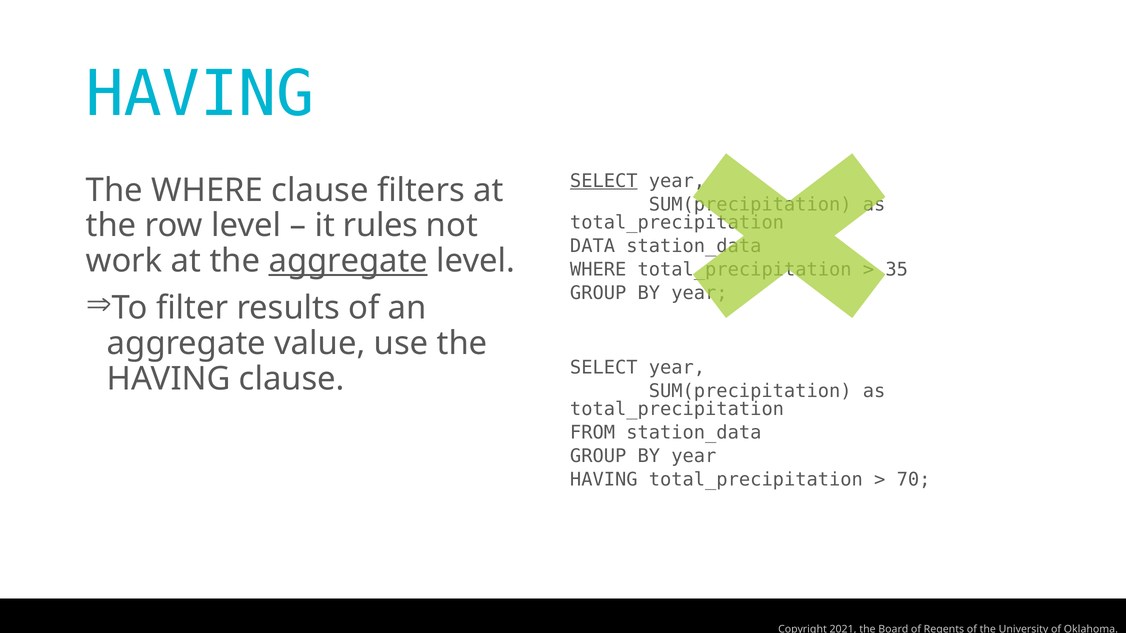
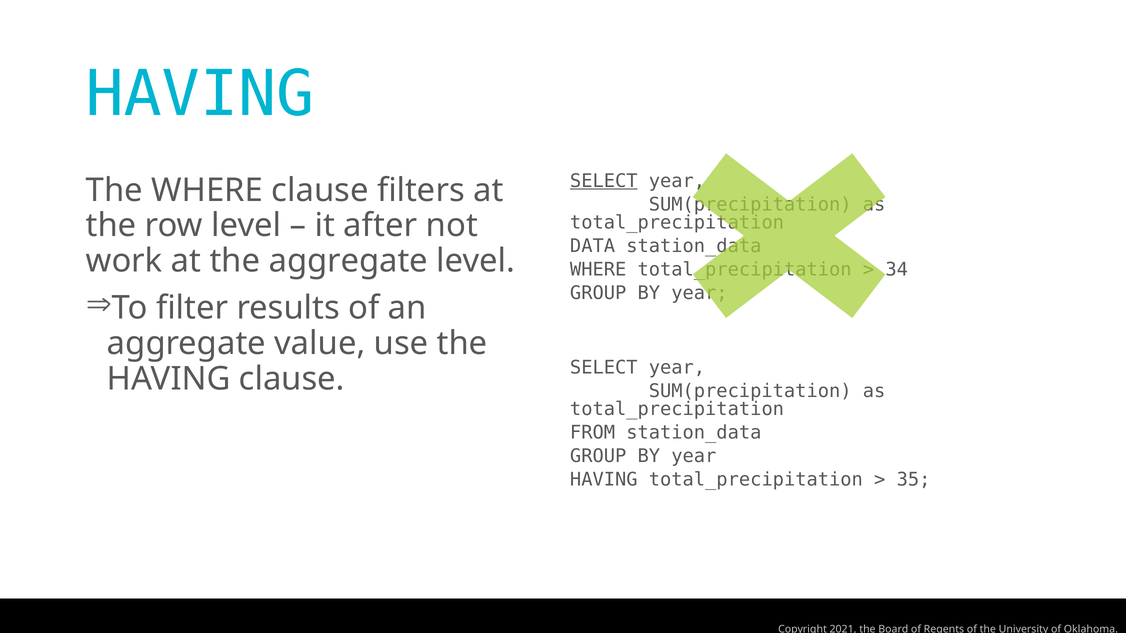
rules: rules -> after (380, 226)
aggregate underline: present -> none (348, 261)
35: 35 -> 34 (897, 270)
70: 70 -> 35 (914, 480)
